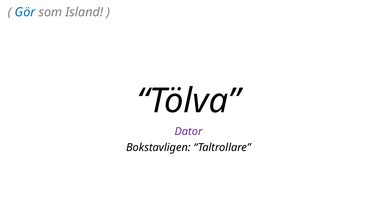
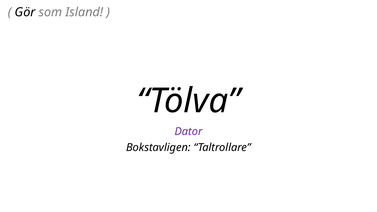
Gör colour: blue -> black (25, 12)
